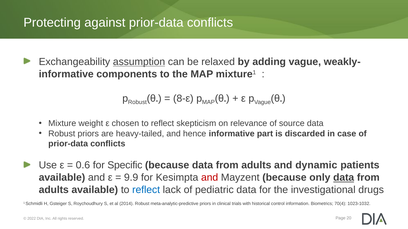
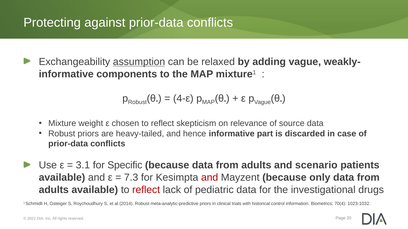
8-ε: 8-ε -> 4-ε (183, 99)
0.6: 0.6 -> 3.1 (83, 166)
dynamic: dynamic -> scenario (316, 166)
9.9: 9.9 -> 7.3 (131, 178)
data underline: present -> none (344, 178)
reflect colour: blue -> red (146, 190)
